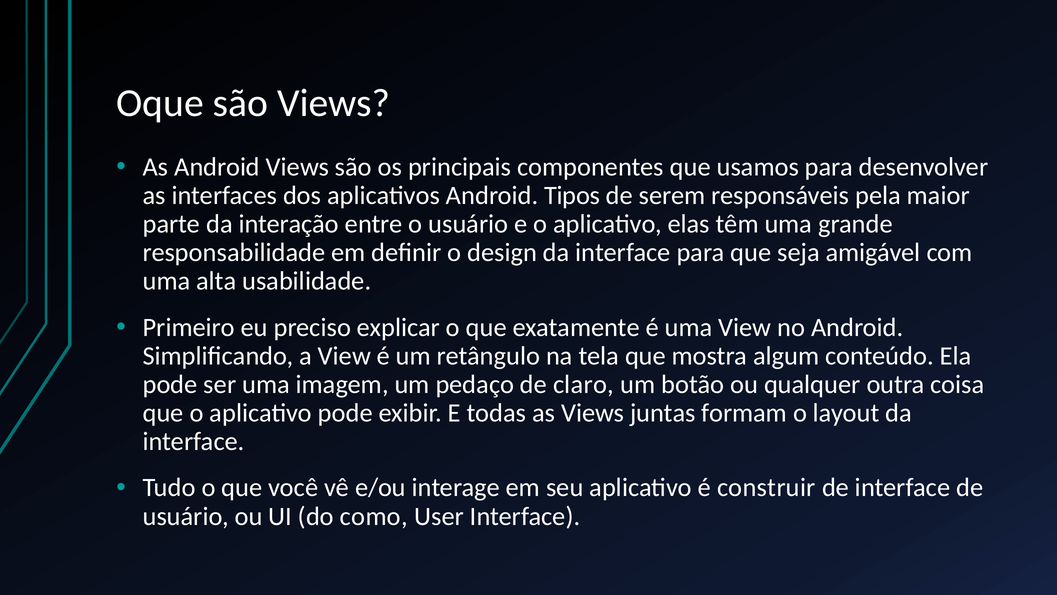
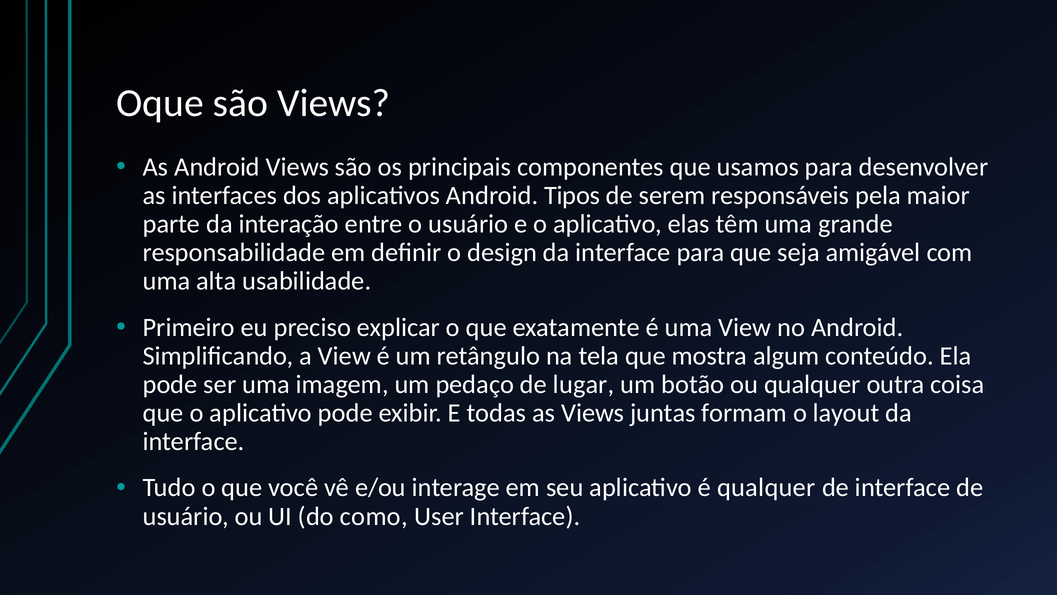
claro: claro -> lugar (584, 384)
é construir: construir -> qualquer (766, 488)
